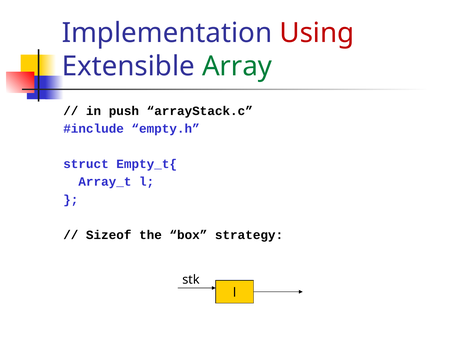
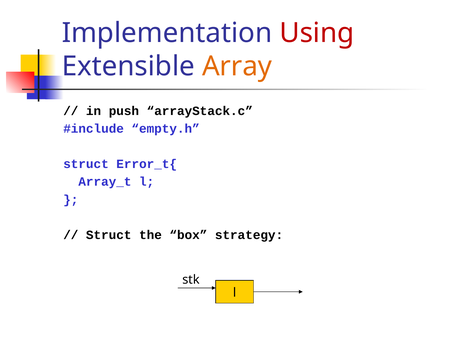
Array colour: green -> orange (237, 66)
Empty_t{: Empty_t{ -> Error_t{ (147, 164)
Sizeof: Sizeof -> Struct (109, 235)
